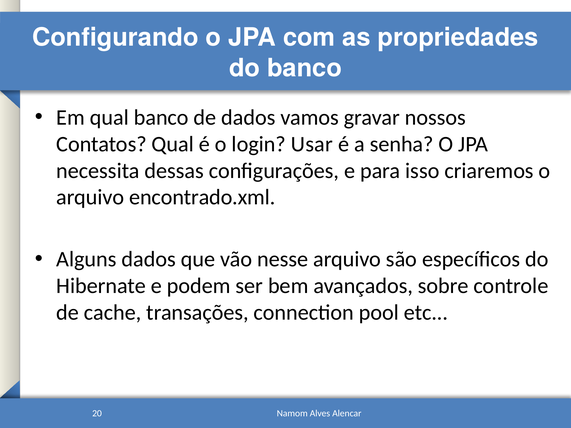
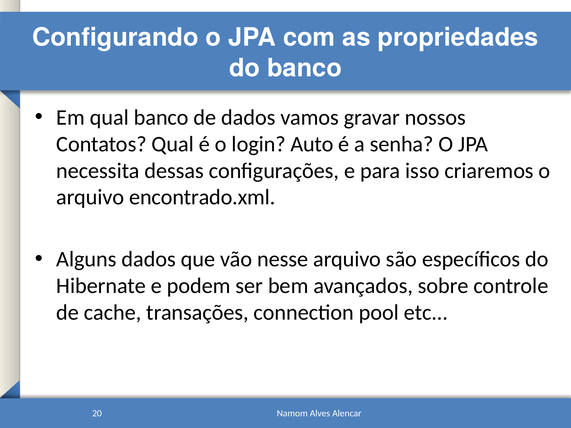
Usar: Usar -> Auto (312, 144)
